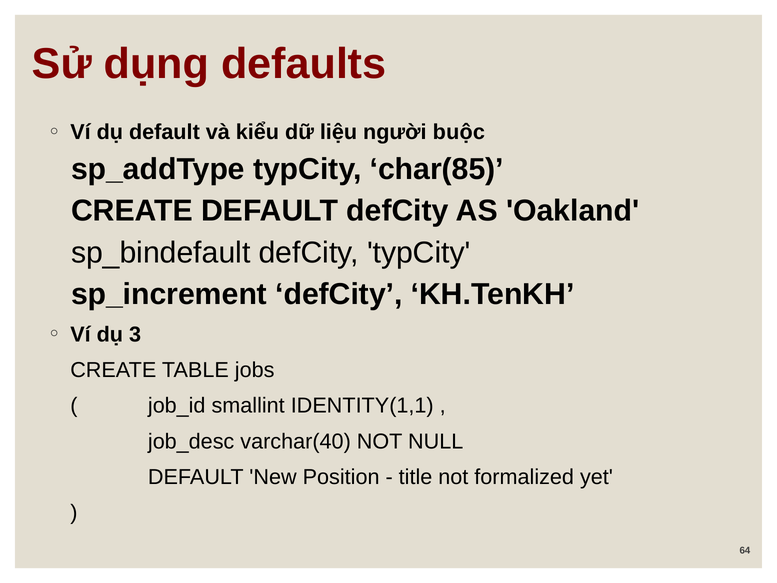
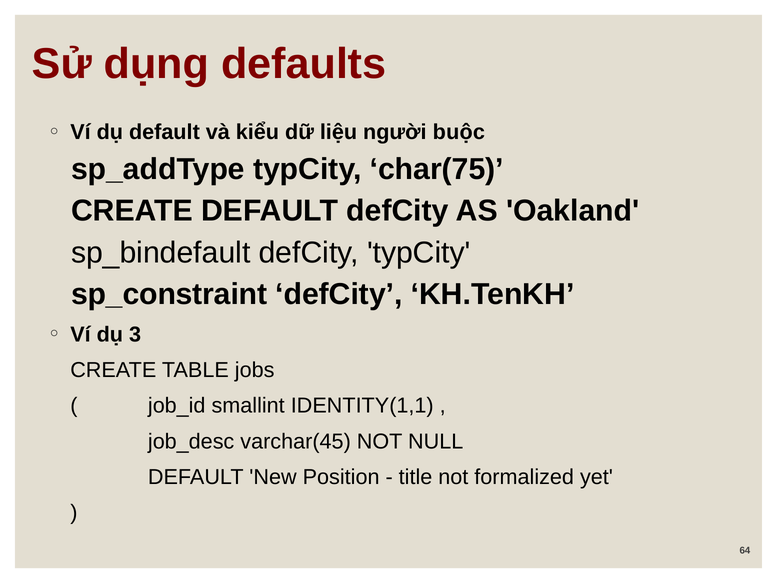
char(85: char(85 -> char(75 (437, 169)
sp_increment: sp_increment -> sp_constraint (169, 294)
varchar(40: varchar(40 -> varchar(45 (296, 441)
